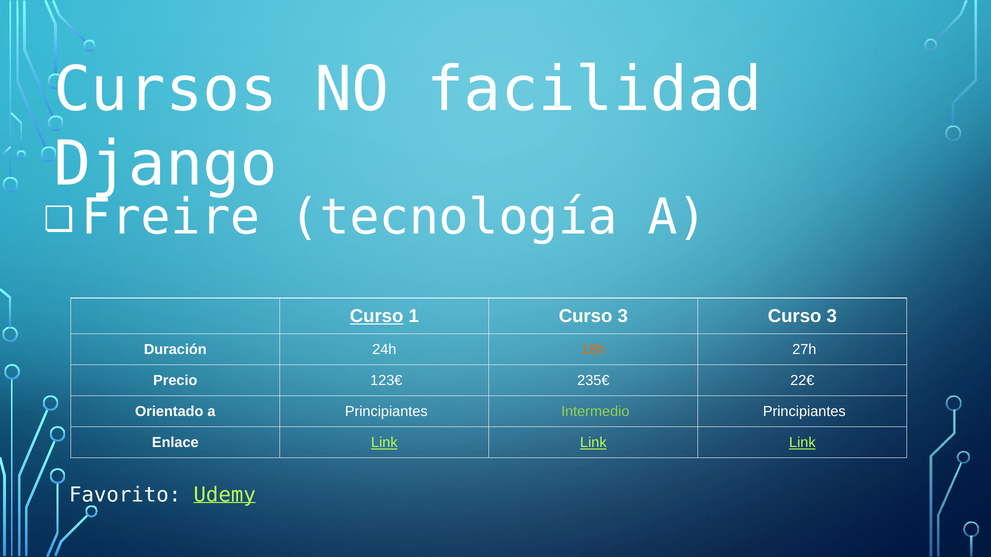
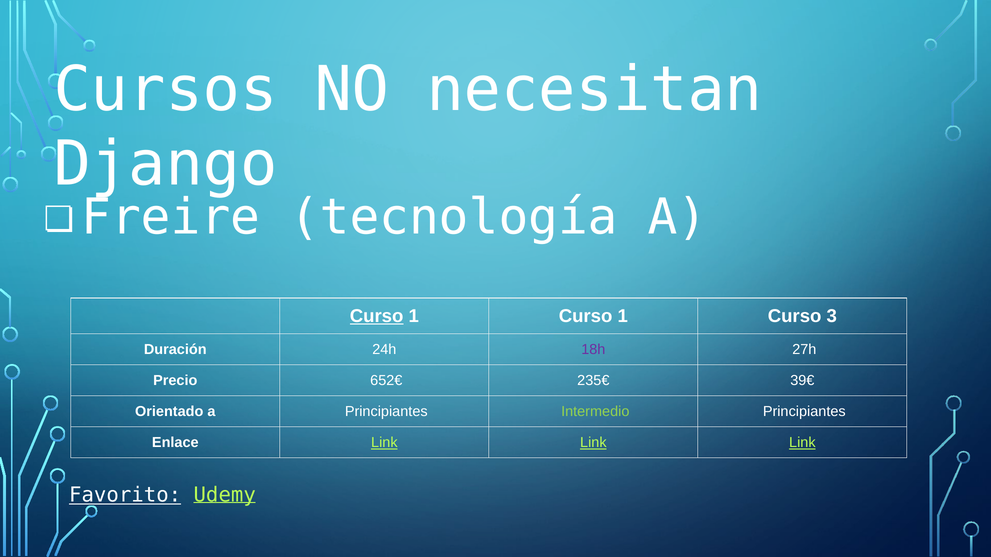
facilidad: facilidad -> necesitan (594, 90)
1 Curso 3: 3 -> 1 (623, 316)
18h colour: orange -> purple (593, 350)
123€: 123€ -> 652€ (386, 381)
22€: 22€ -> 39€ (802, 381)
Favorito underline: none -> present (125, 495)
